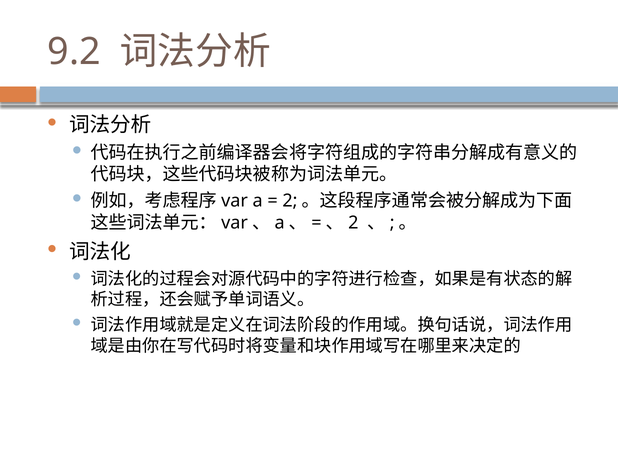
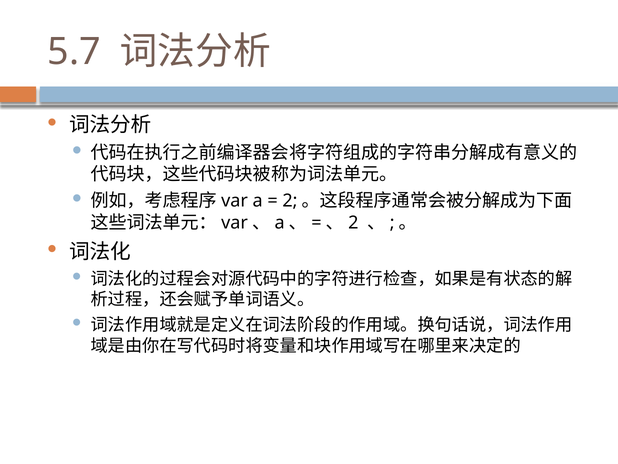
9.2: 9.2 -> 5.7 (74, 52)
